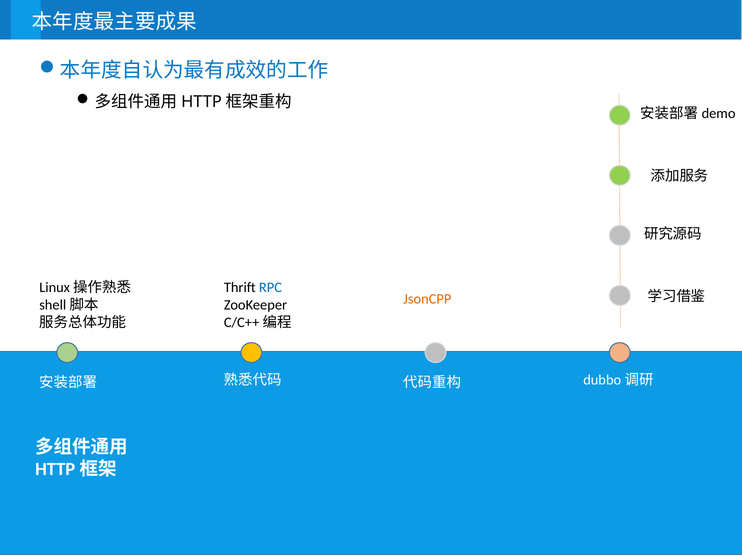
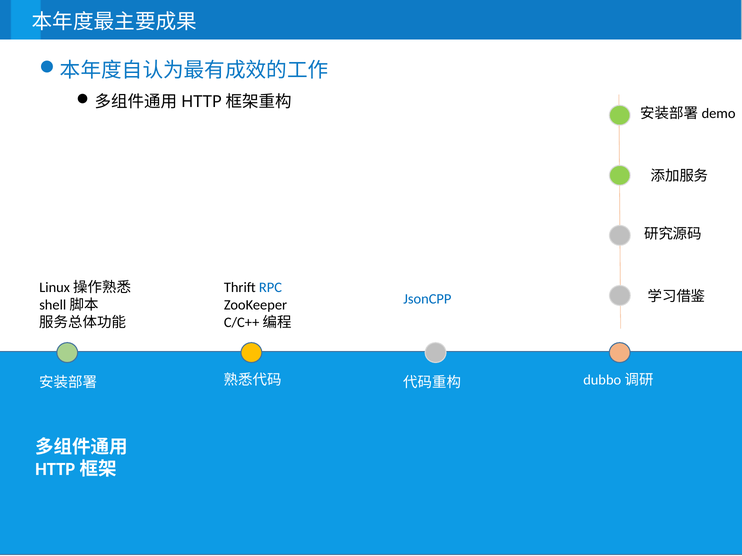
JsonCPP colour: orange -> blue (427, 299)
